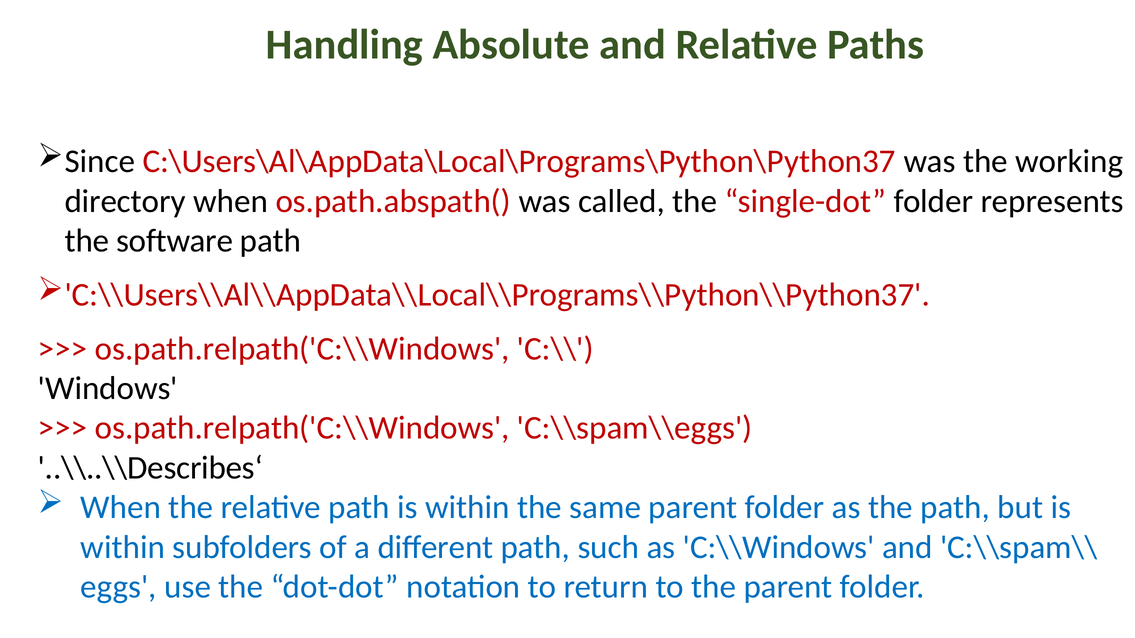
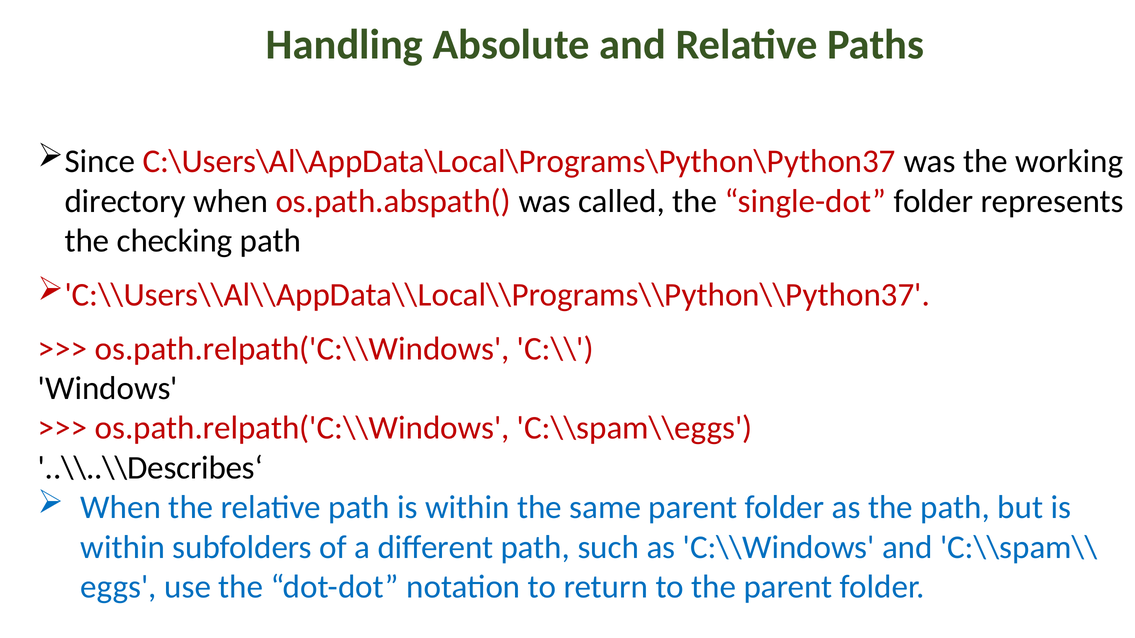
software: software -> checking (175, 241)
